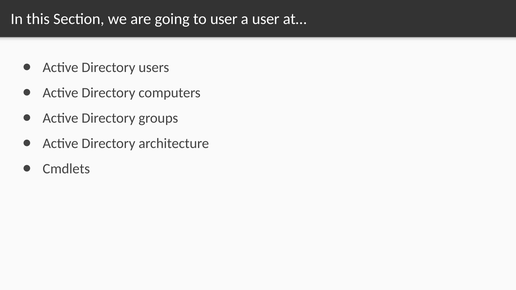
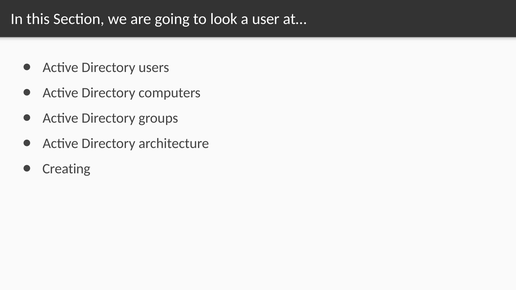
to user: user -> look (224, 19)
Cmdlets: Cmdlets -> Creating (66, 169)
